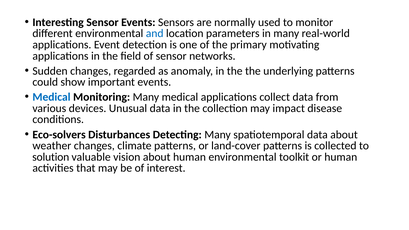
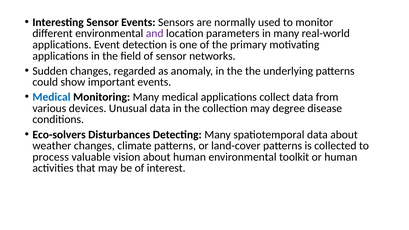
and colour: blue -> purple (155, 34)
impact: impact -> degree (289, 108)
solution: solution -> process (51, 157)
